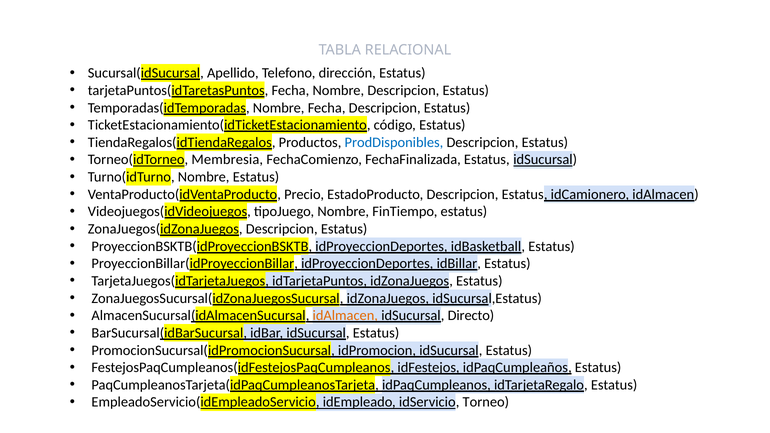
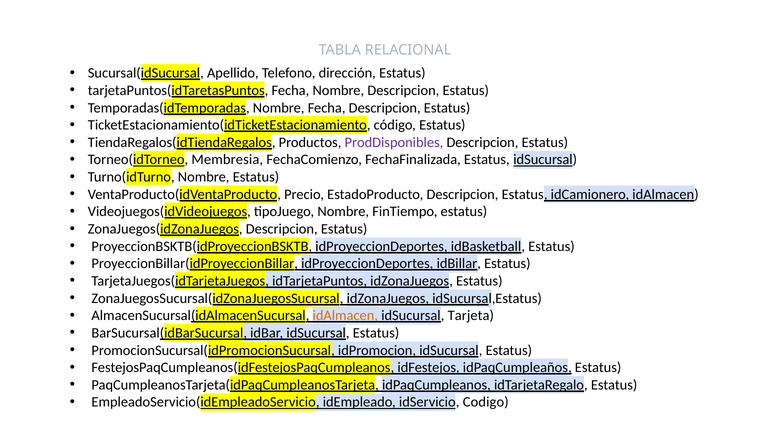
ProdDisponibles colour: blue -> purple (394, 142)
Directo: Directo -> Tarjeta (471, 316)
Torneo: Torneo -> Codigo (486, 402)
